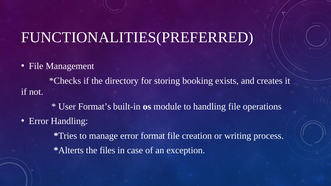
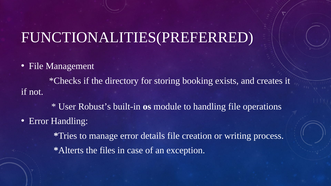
Format’s: Format’s -> Robust’s (95, 107)
format: format -> details (153, 136)
